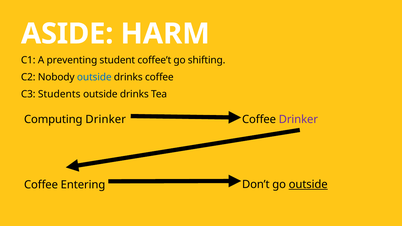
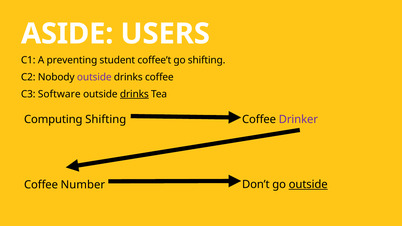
HARM: HARM -> USERS (165, 34)
outside colour: blue -> purple (94, 77)
Students: Students -> Software (59, 94)
drinks underline: none -> present (134, 94)
Computing Drinker: Drinker -> Shifting (106, 120)
Entering: Entering -> Number (83, 185)
